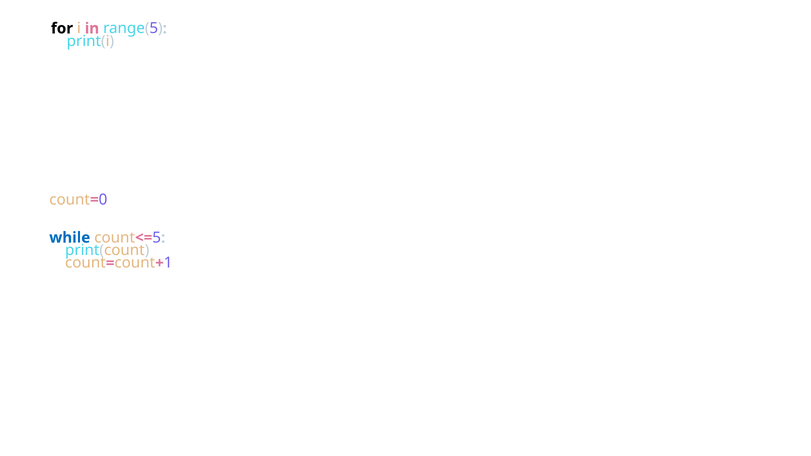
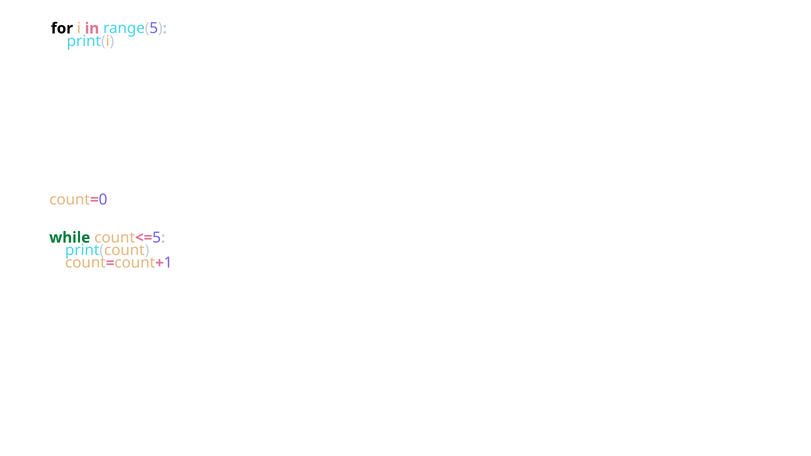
while colour: blue -> green (70, 238)
